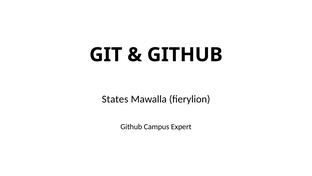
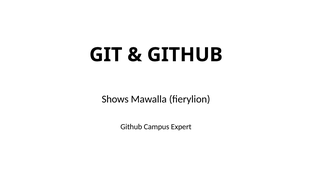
States: States -> Shows (115, 99)
